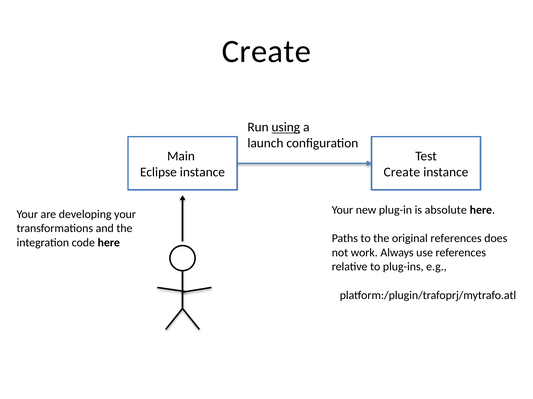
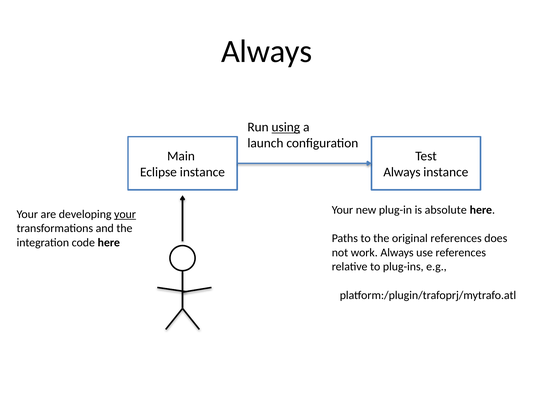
Create: Create -> Always (267, 52)
Create: Create -> Always (402, 172)
your underline: none -> present (125, 215)
